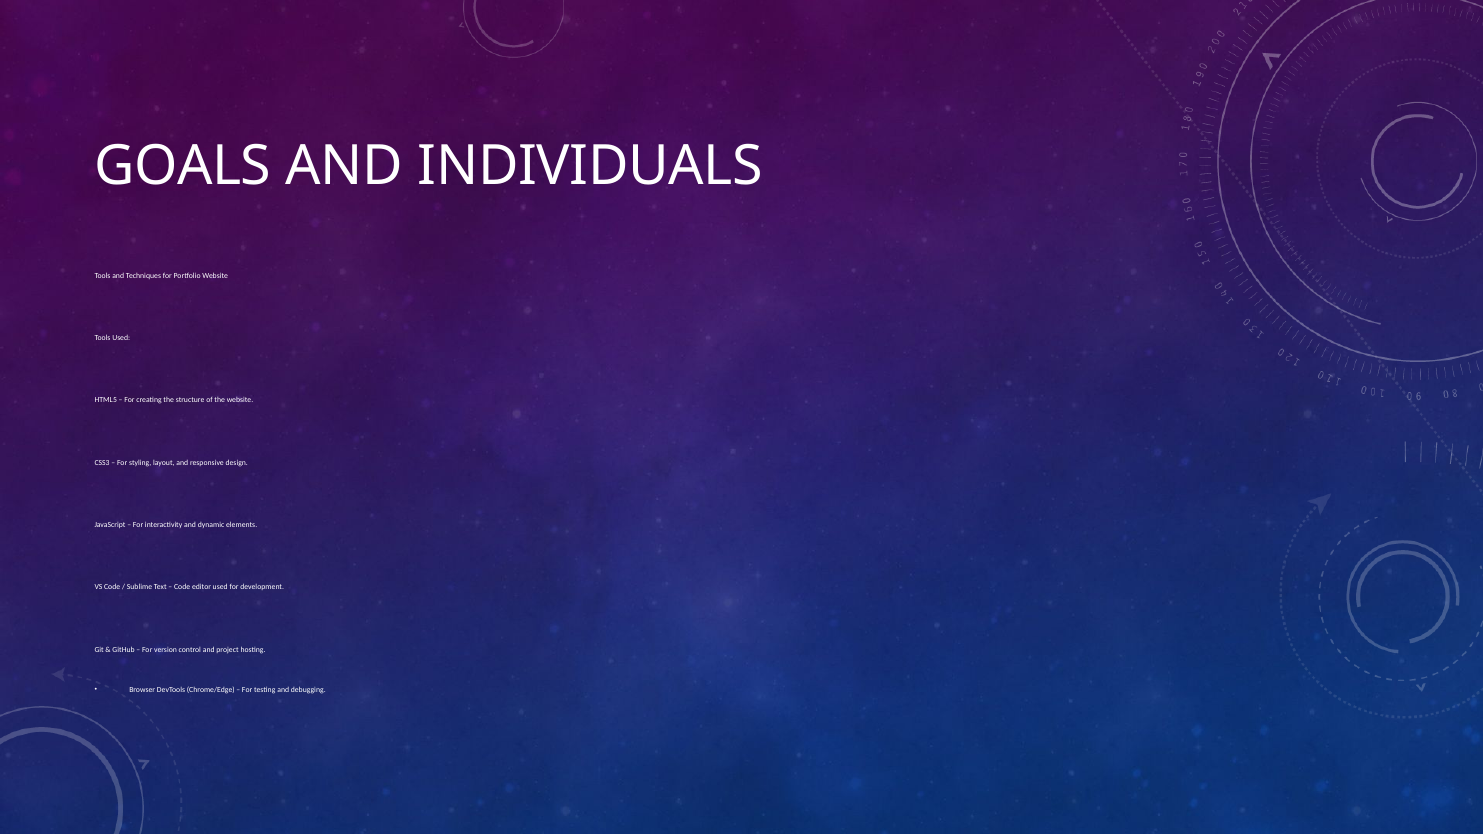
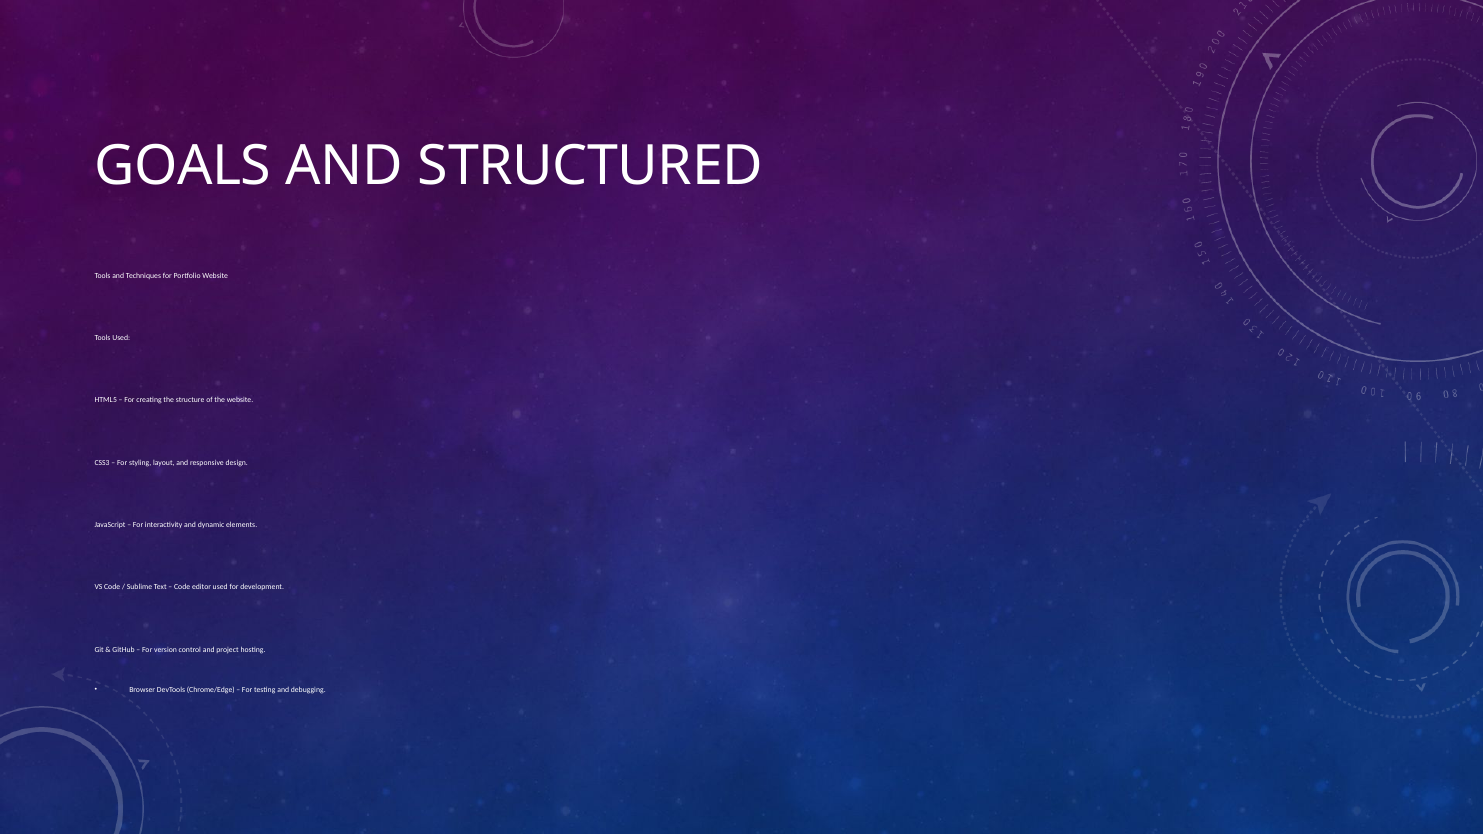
INDIVIDUALS: INDIVIDUALS -> STRUCTURED (591, 167)
